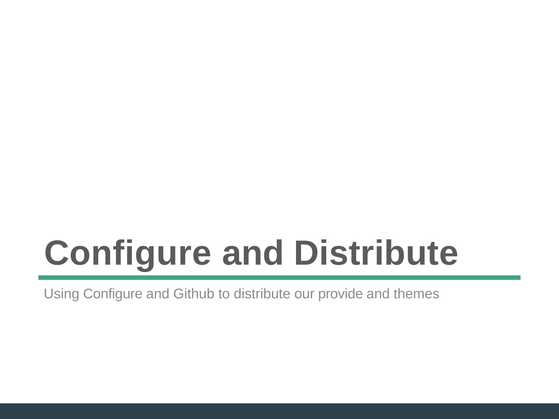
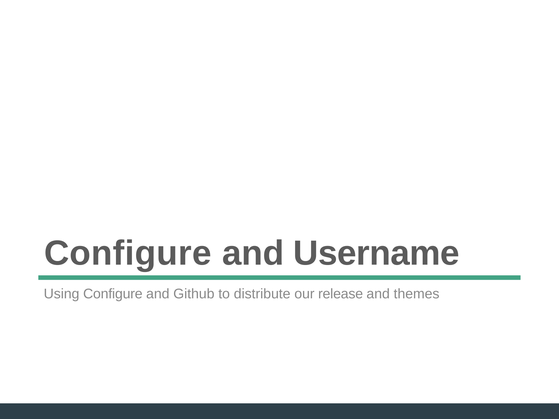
and Distribute: Distribute -> Username (376, 253)
provide: provide -> release (341, 294)
